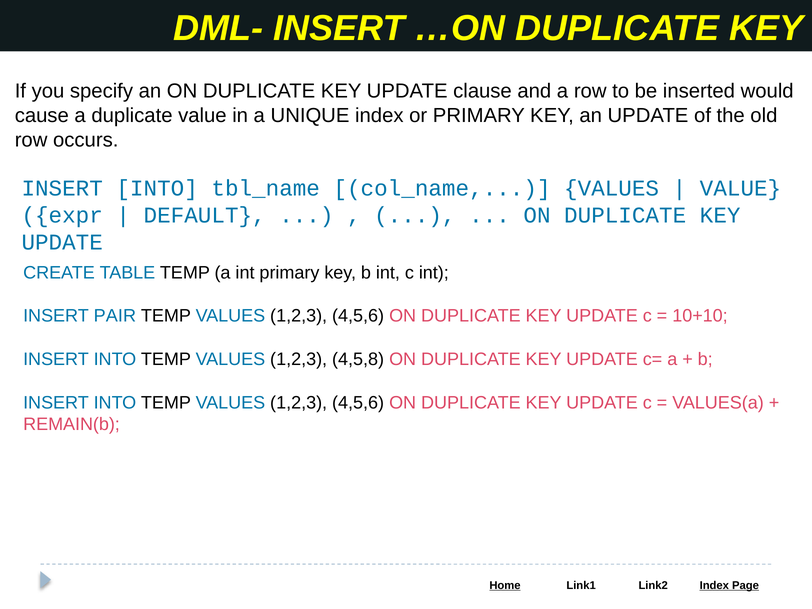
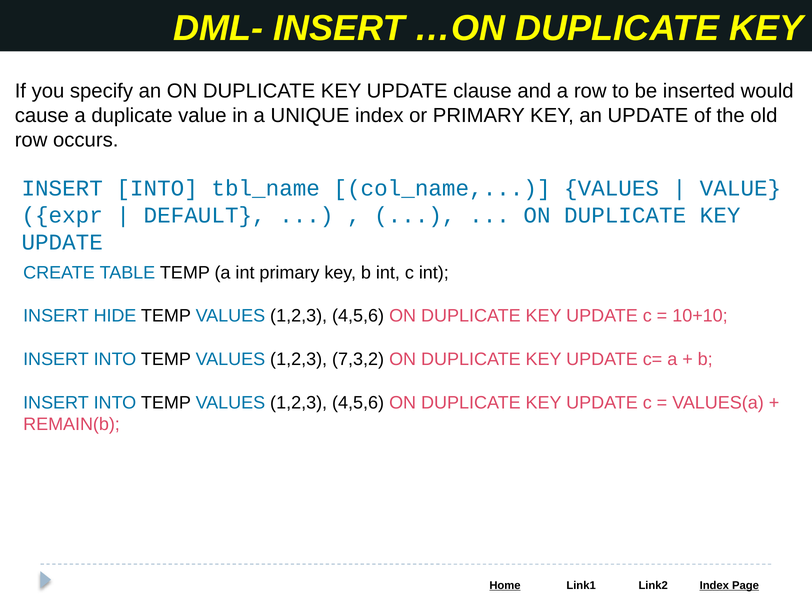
PAIR: PAIR -> HIDE (115, 316)
4,5,8: 4,5,8 -> 7,3,2 (358, 359)
